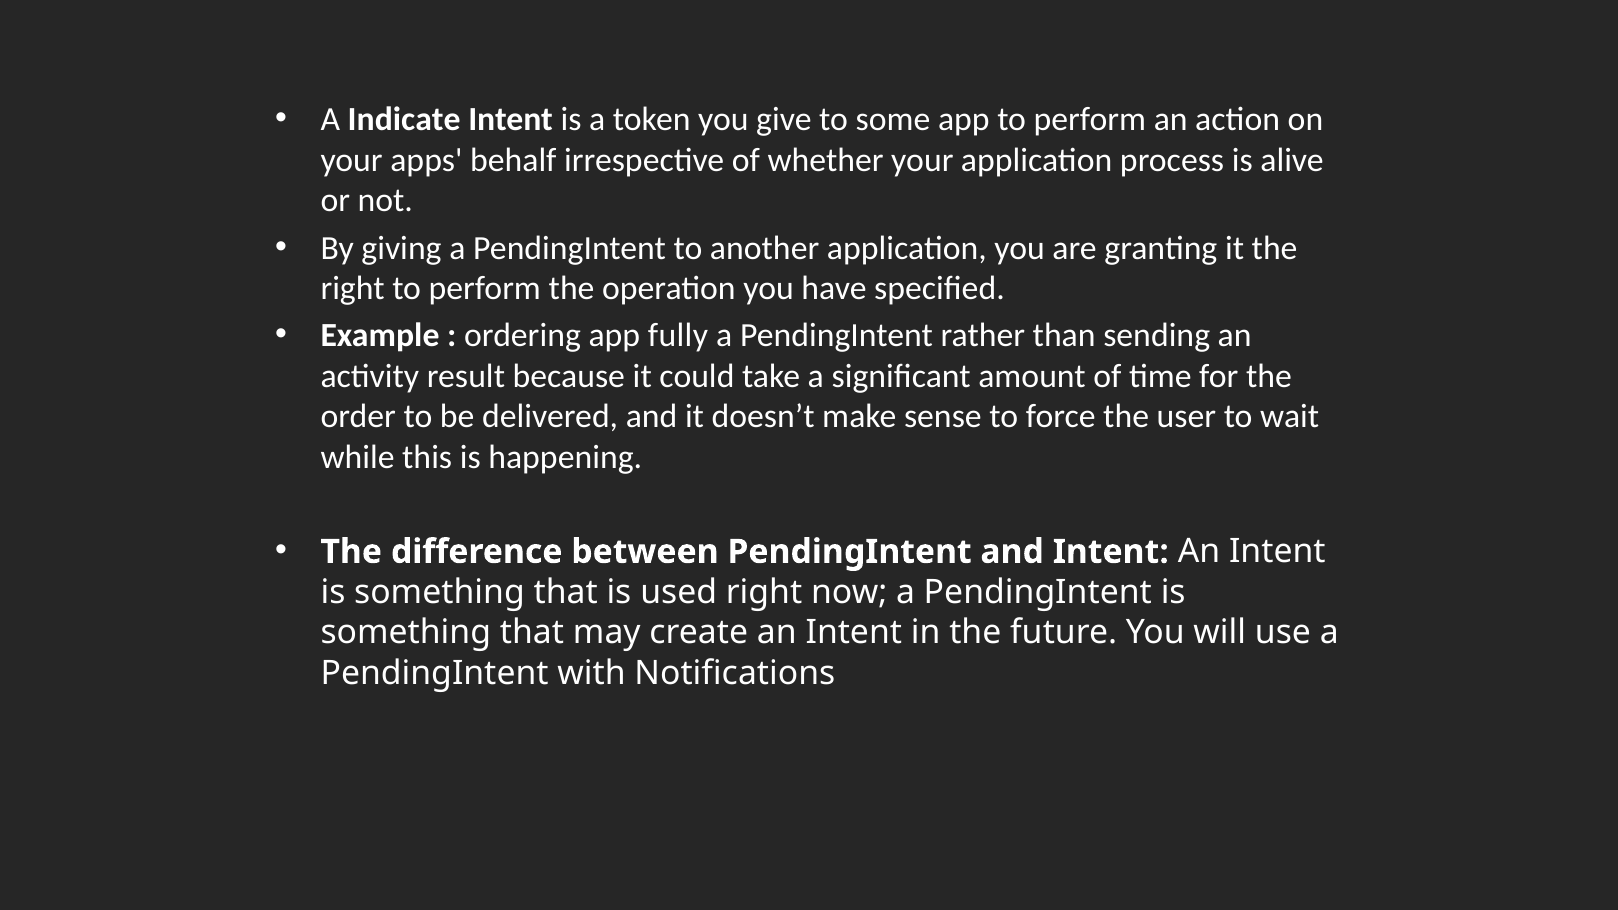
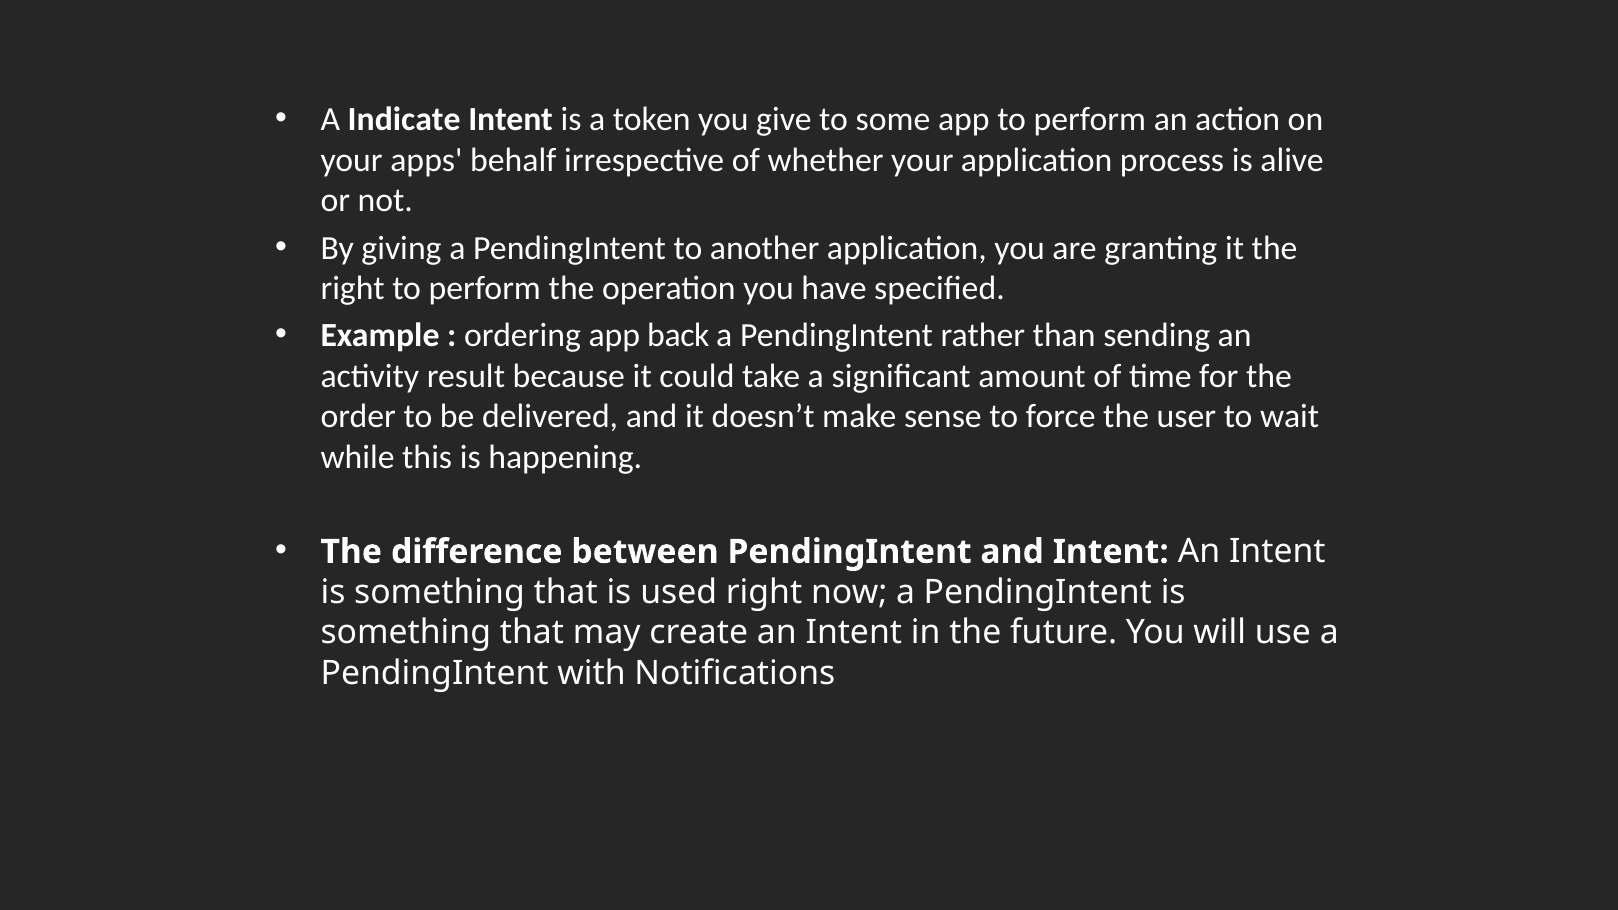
fully: fully -> back (678, 336)
